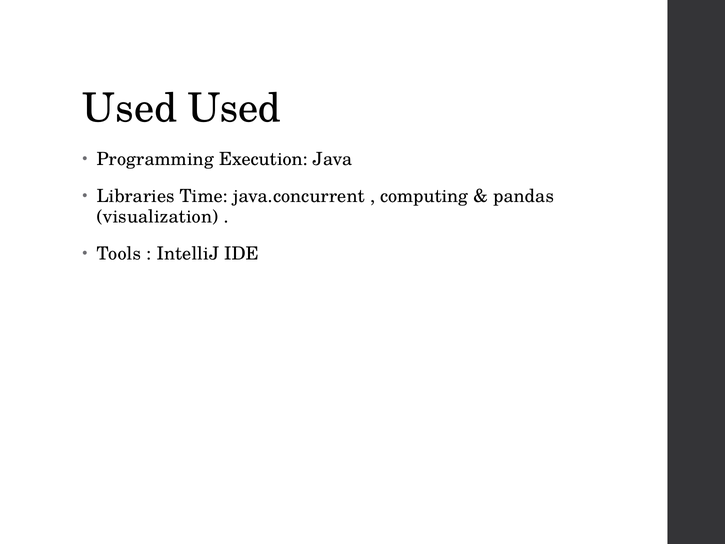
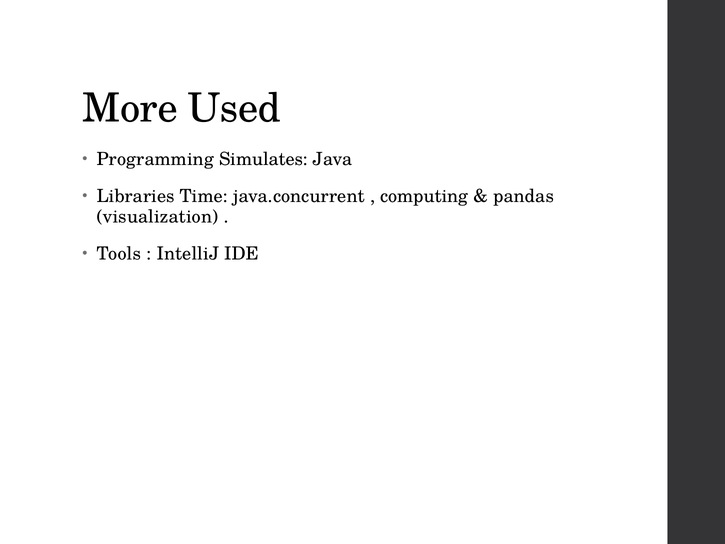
Used: Used -> More (130, 108)
Execution: Execution -> Simulates (264, 159)
